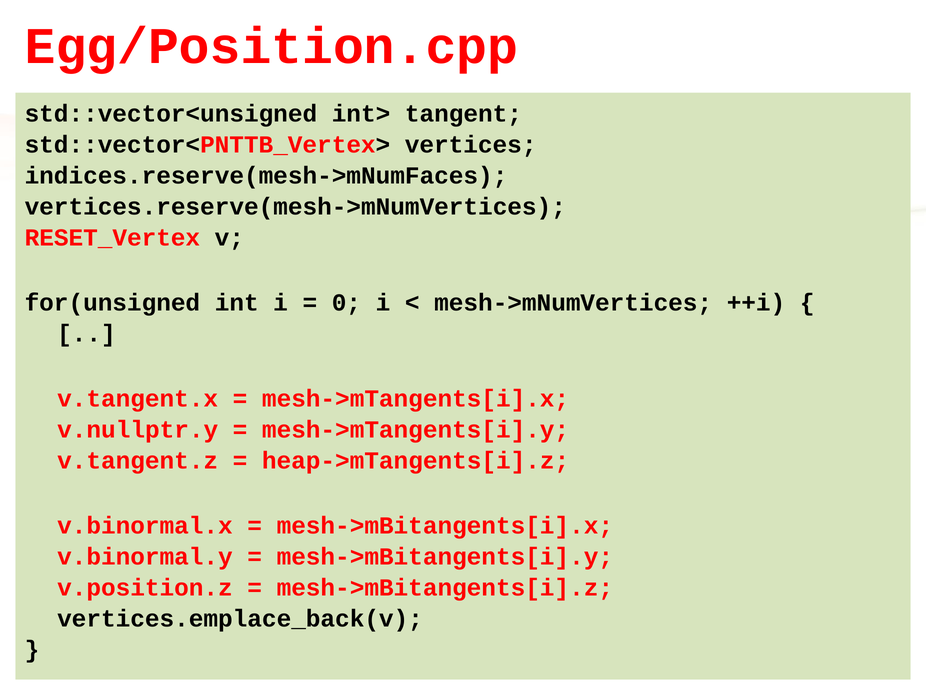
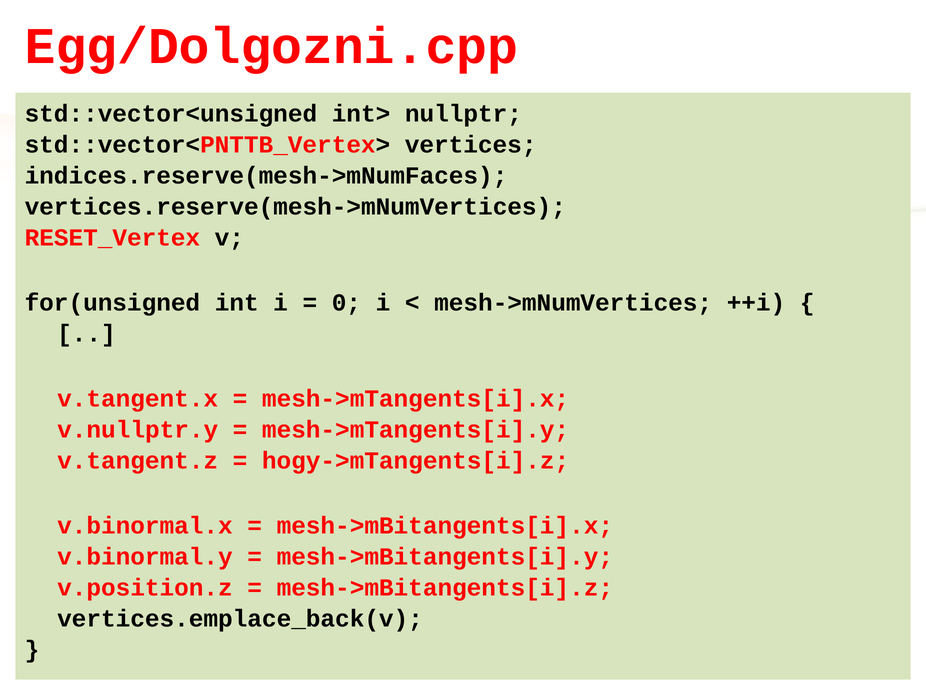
Egg/Position.cpp: Egg/Position.cpp -> Egg/Dolgozni.cpp (271, 46)
tangent: tangent -> nullptr (463, 114)
heap->mTangents[i].z: heap->mTangents[i].z -> hogy->mTangents[i].z (416, 460)
